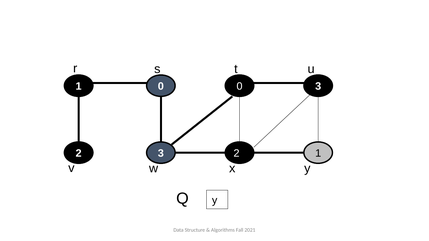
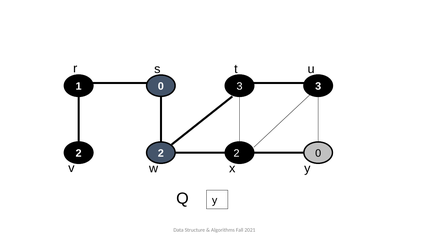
0 0: 0 -> 3 (240, 87)
2 3: 3 -> 2 (161, 154)
22 1: 1 -> 0 (318, 154)
